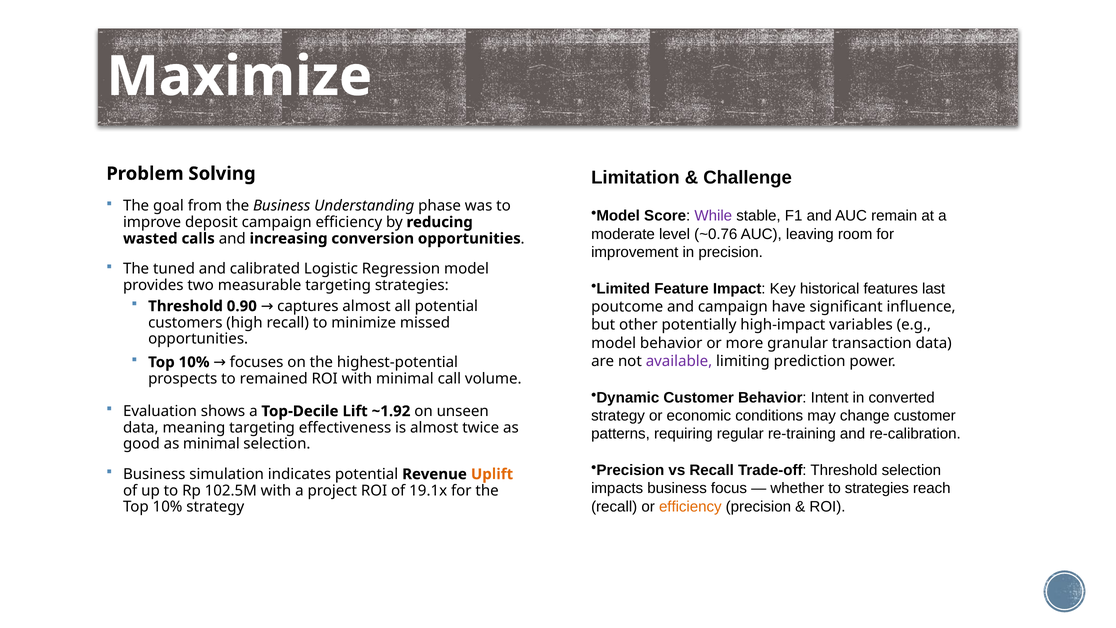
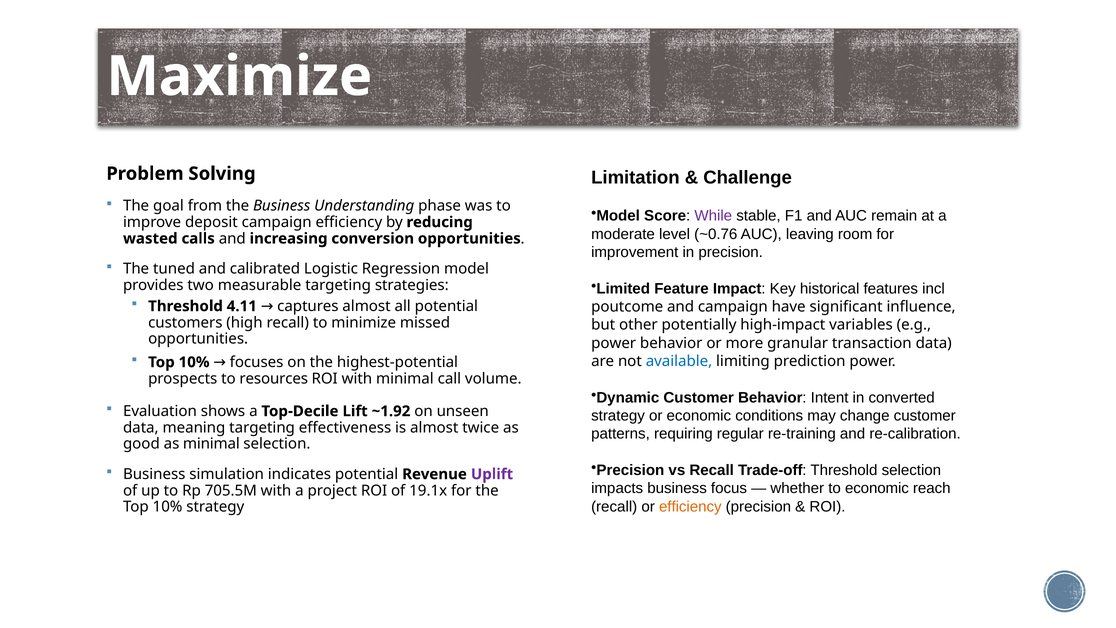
last: last -> incl (934, 289)
0.90: 0.90 -> 4.11 (242, 306)
model: model -> power (614, 343)
available colour: purple -> blue (679, 361)
remained: remained -> resources (274, 378)
Uplift colour: orange -> purple (492, 474)
to strategies: strategies -> economic (877, 488)
102.5M: 102.5M -> 705.5M (231, 490)
